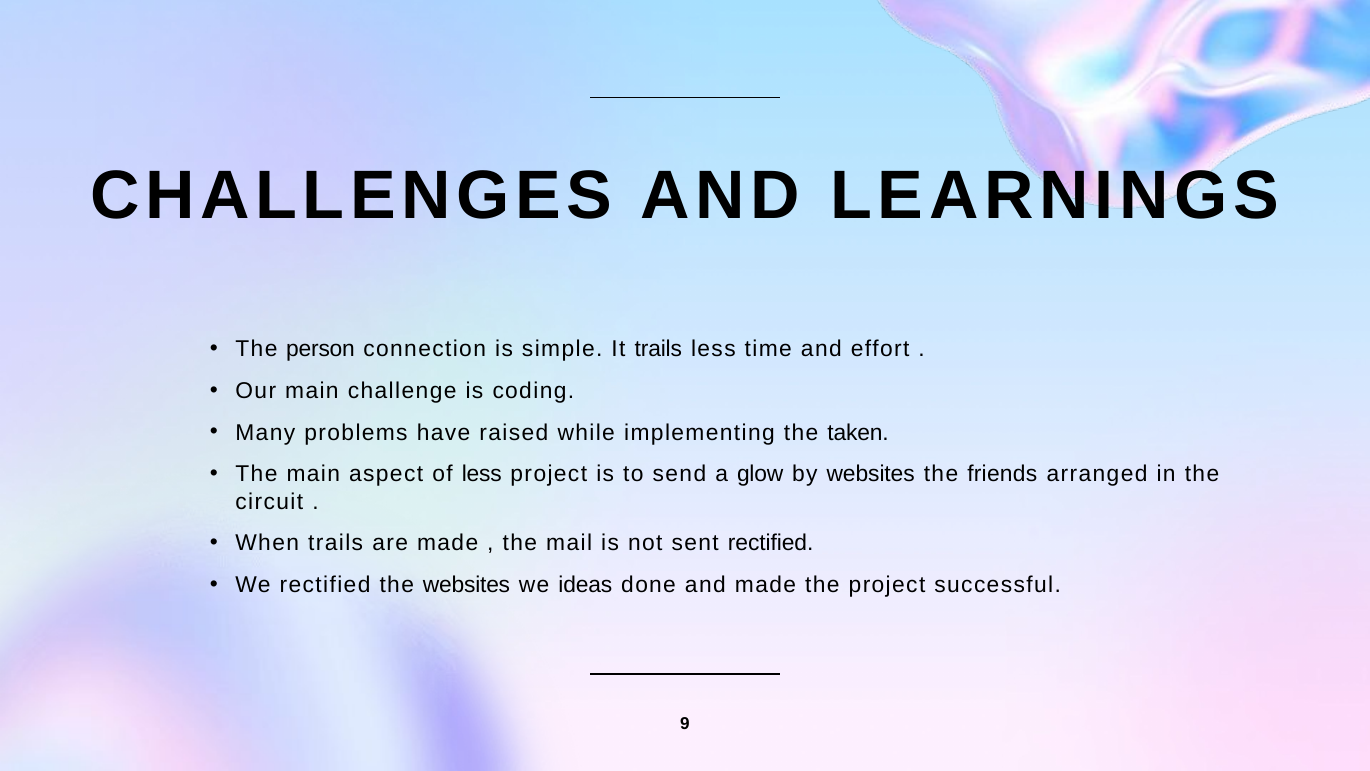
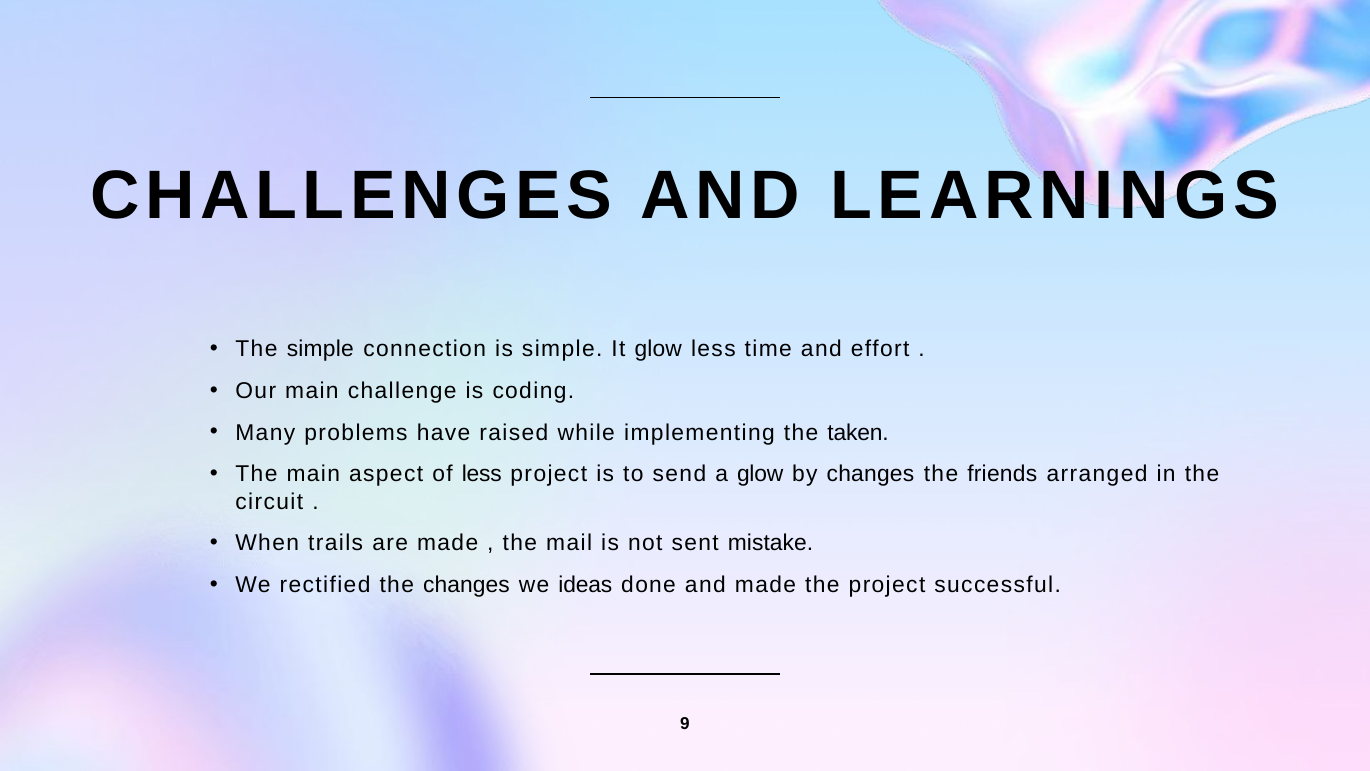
The person: person -> simple (320, 349)
It trails: trails -> glow (658, 349)
by websites: websites -> changes (871, 474)
sent rectified: rectified -> mistake (771, 543)
the websites: websites -> changes (466, 585)
